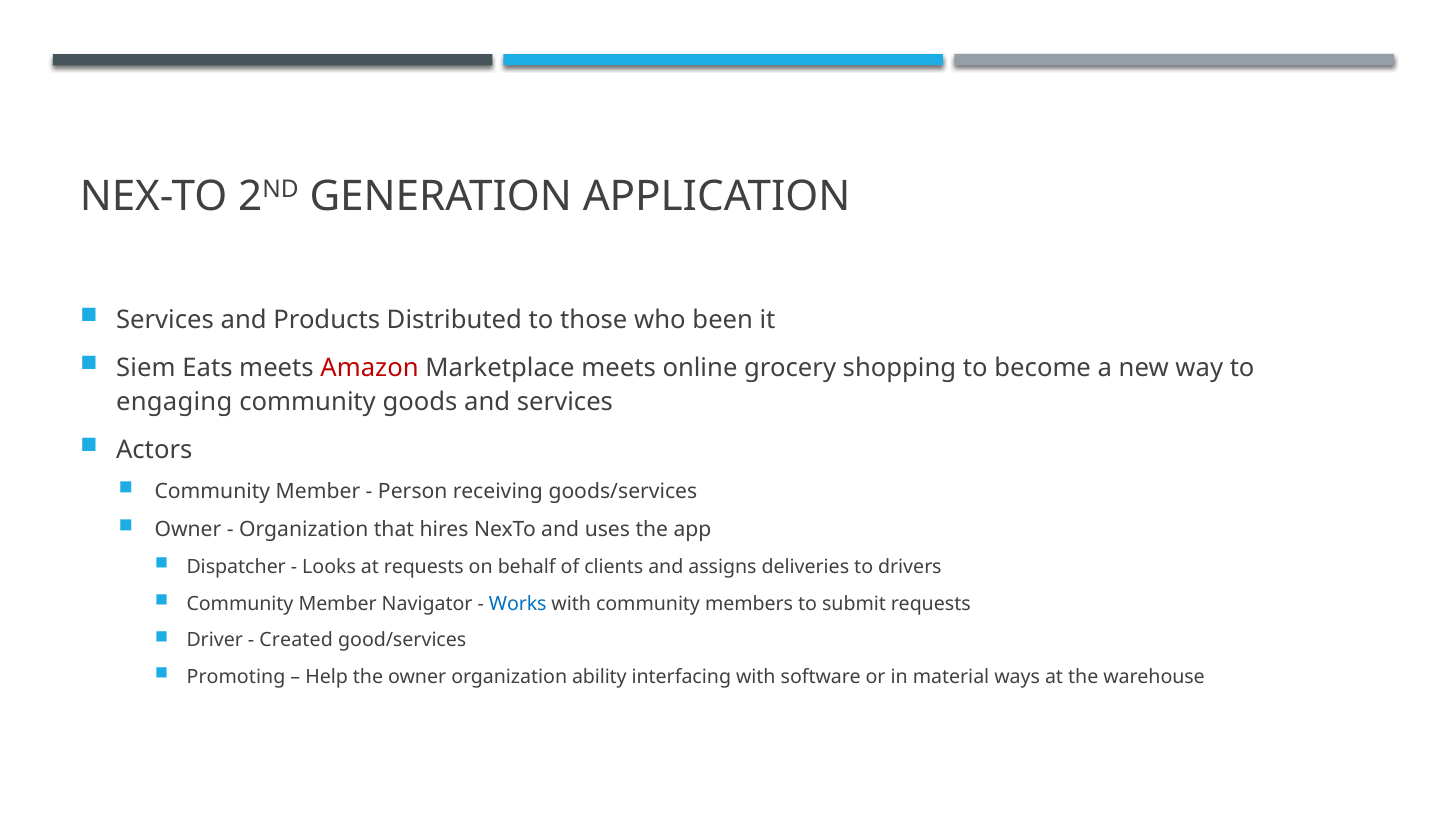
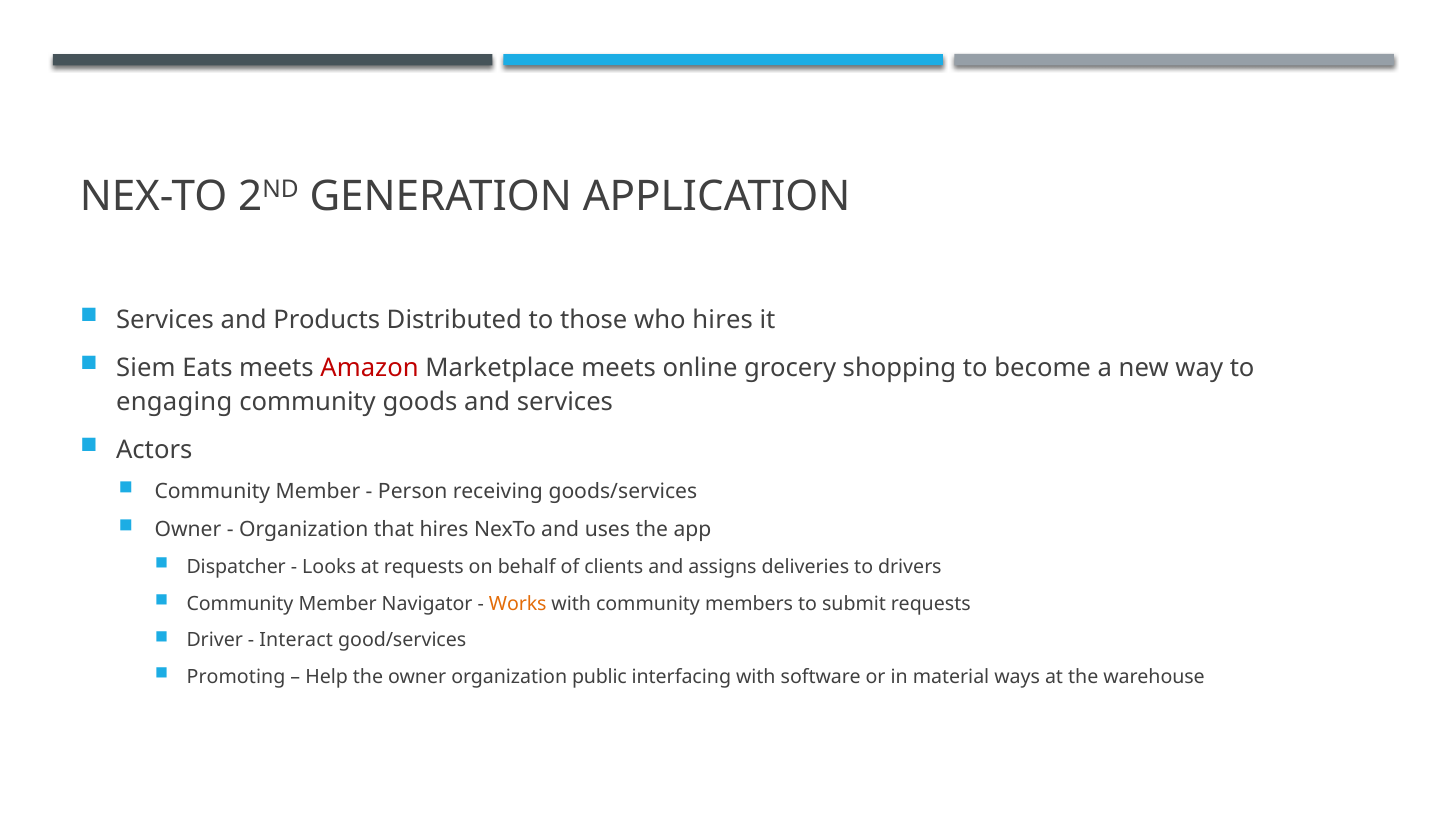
who been: been -> hires (723, 320)
Works colour: blue -> orange (518, 604)
Created: Created -> Interact (296, 640)
ability: ability -> public (599, 677)
